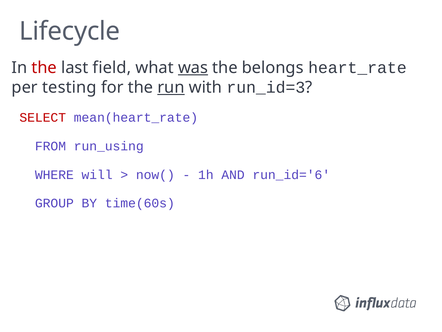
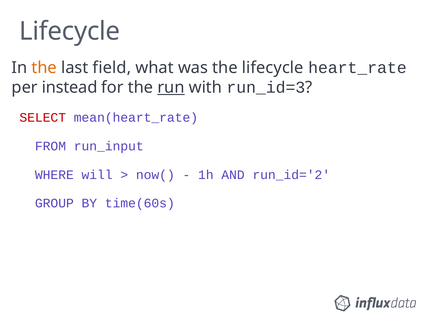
the colour: red -> orange (44, 68)
was underline: present -> none (193, 68)
the belongs: belongs -> lifecycle (273, 68)
testing: testing -> instead (70, 87)
run_using: run_using -> run_input (109, 146)
run_id='6: run_id='6 -> run_id='2 (291, 175)
